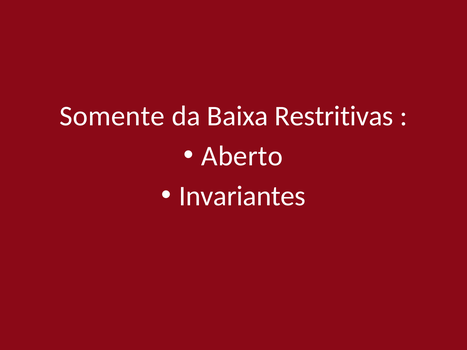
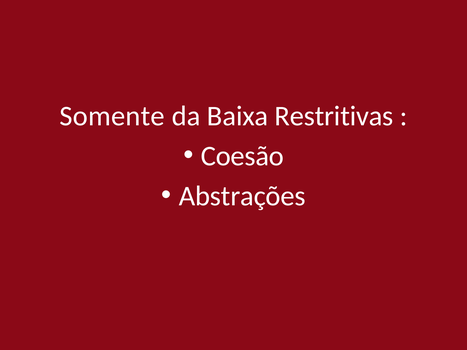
Aberto: Aberto -> Coesão (242, 156)
Invariantes: Invariantes -> Abstrações (242, 196)
